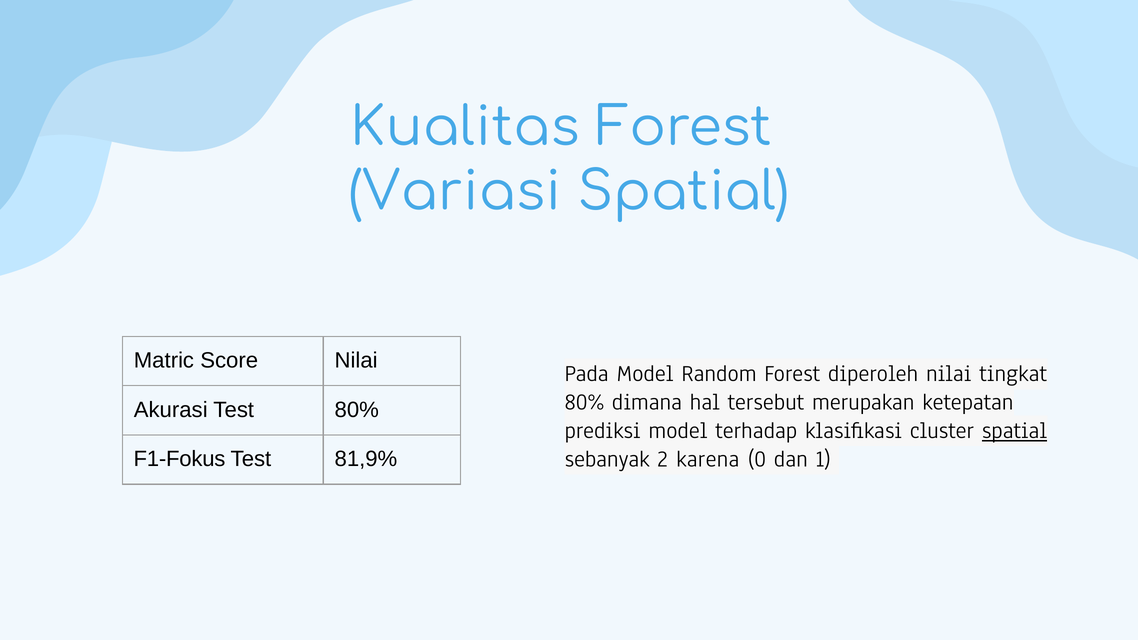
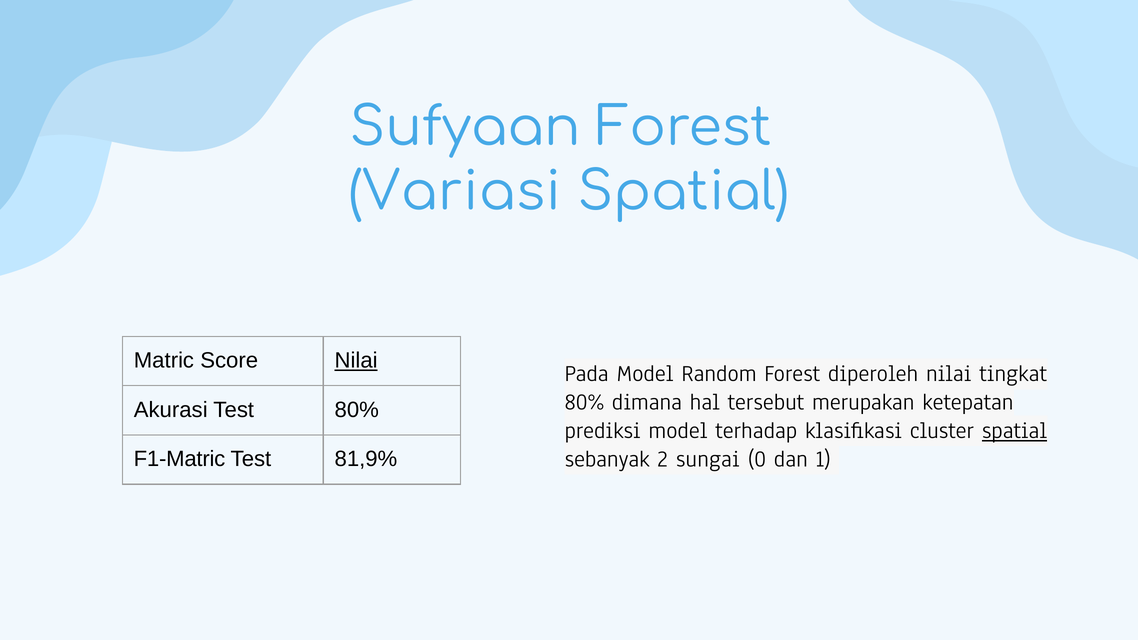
Kualitas: Kualitas -> Sufyaan (465, 127)
Nilai underline: none -> present (356, 361)
F1-Fokus: F1-Fokus -> F1-Matric (179, 459)
karena: karena -> sungai (708, 459)
